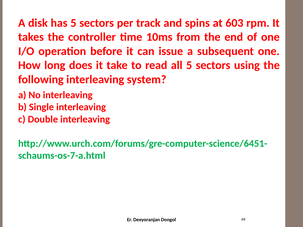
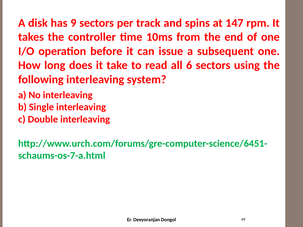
has 5: 5 -> 9 (73, 23)
603: 603 -> 147 (234, 23)
all 5: 5 -> 6 (189, 65)
